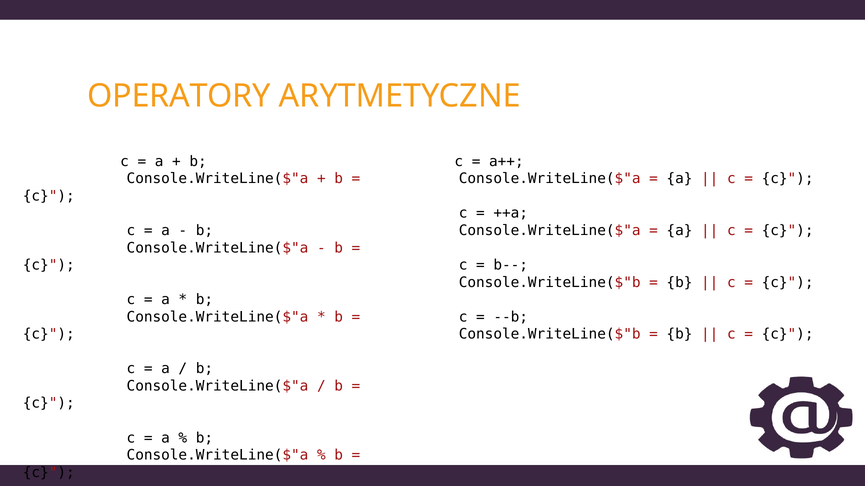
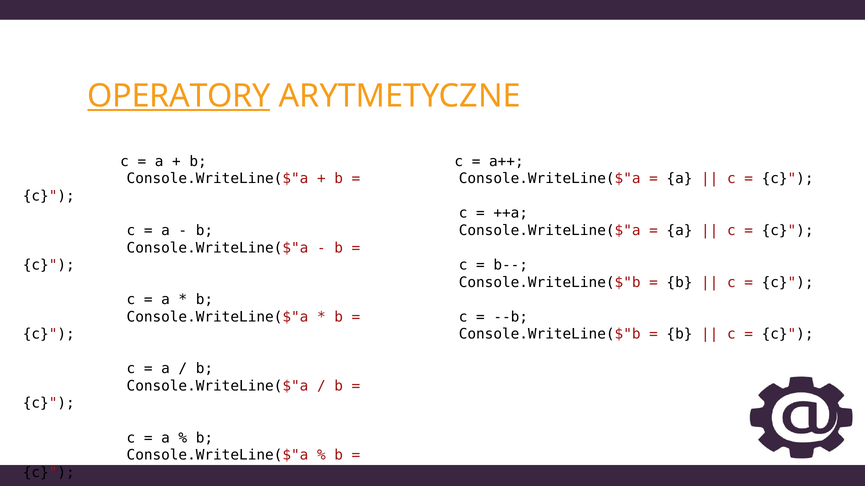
OPERATORY underline: none -> present (179, 96)
